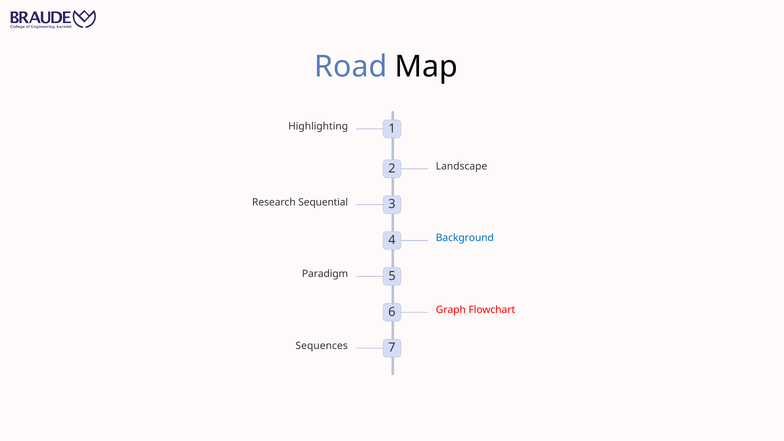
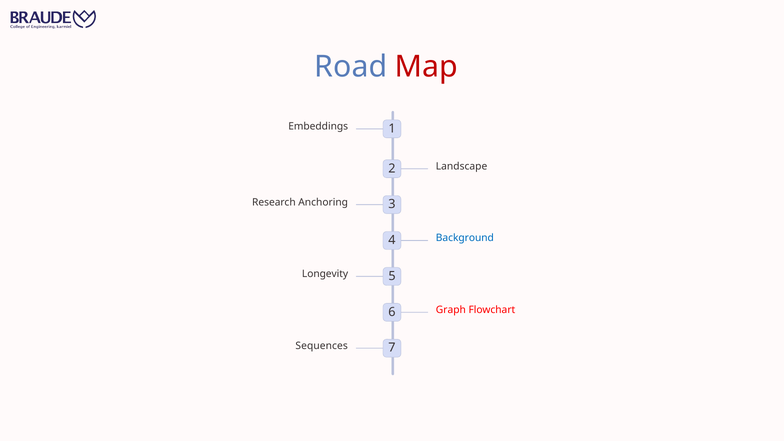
Map colour: black -> red (427, 67)
Highlighting: Highlighting -> Embeddings (318, 126)
Sequential: Sequential -> Anchoring (323, 202)
Paradigm: Paradigm -> Longevity (325, 274)
